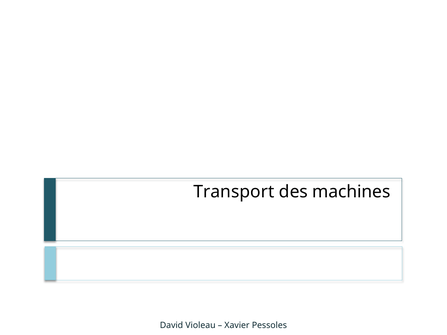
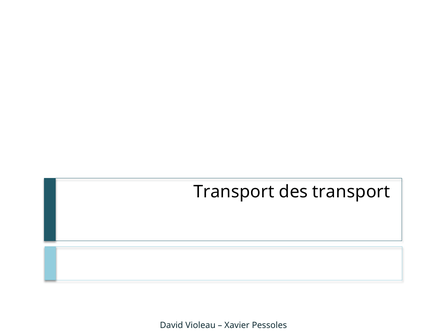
des machines: machines -> transport (351, 192)
